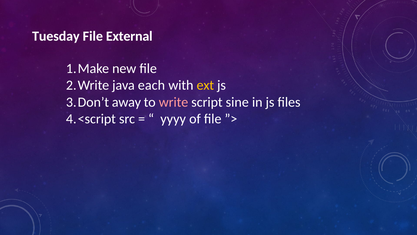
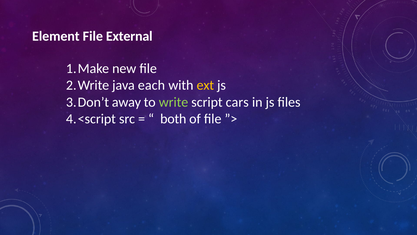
Tuesday: Tuesday -> Element (56, 36)
write colour: pink -> light green (173, 102)
sine: sine -> cars (237, 102)
yyyy: yyyy -> both (173, 119)
